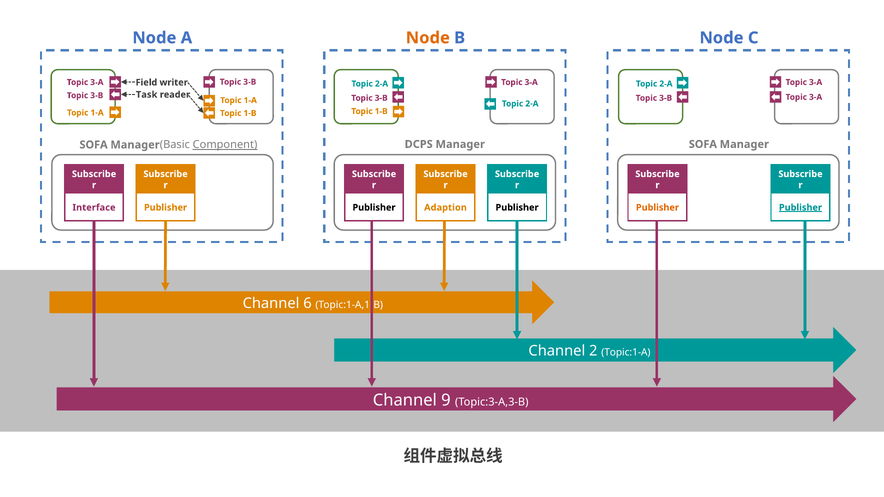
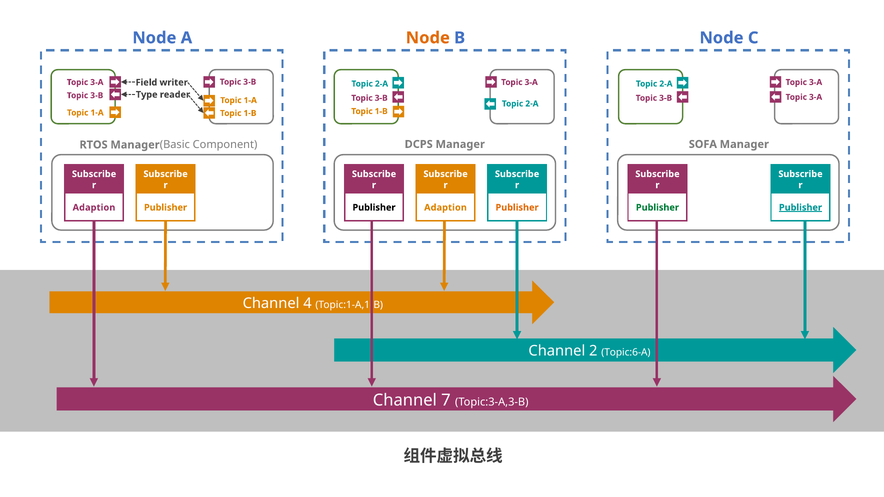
Task: Task -> Type (147, 95)
SOFA: SOFA -> RTOS (94, 145)
Component underline: present -> none (225, 145)
Interface: Interface -> Adaption (94, 208)
Publisher colour: black -> orange (517, 208)
Publisher colour: orange -> green (657, 208)
6: 6 -> 4 (307, 303)
Topic:1-A: Topic:1-A -> Topic:6-A (626, 353)
9: 9 -> 7 (446, 400)
